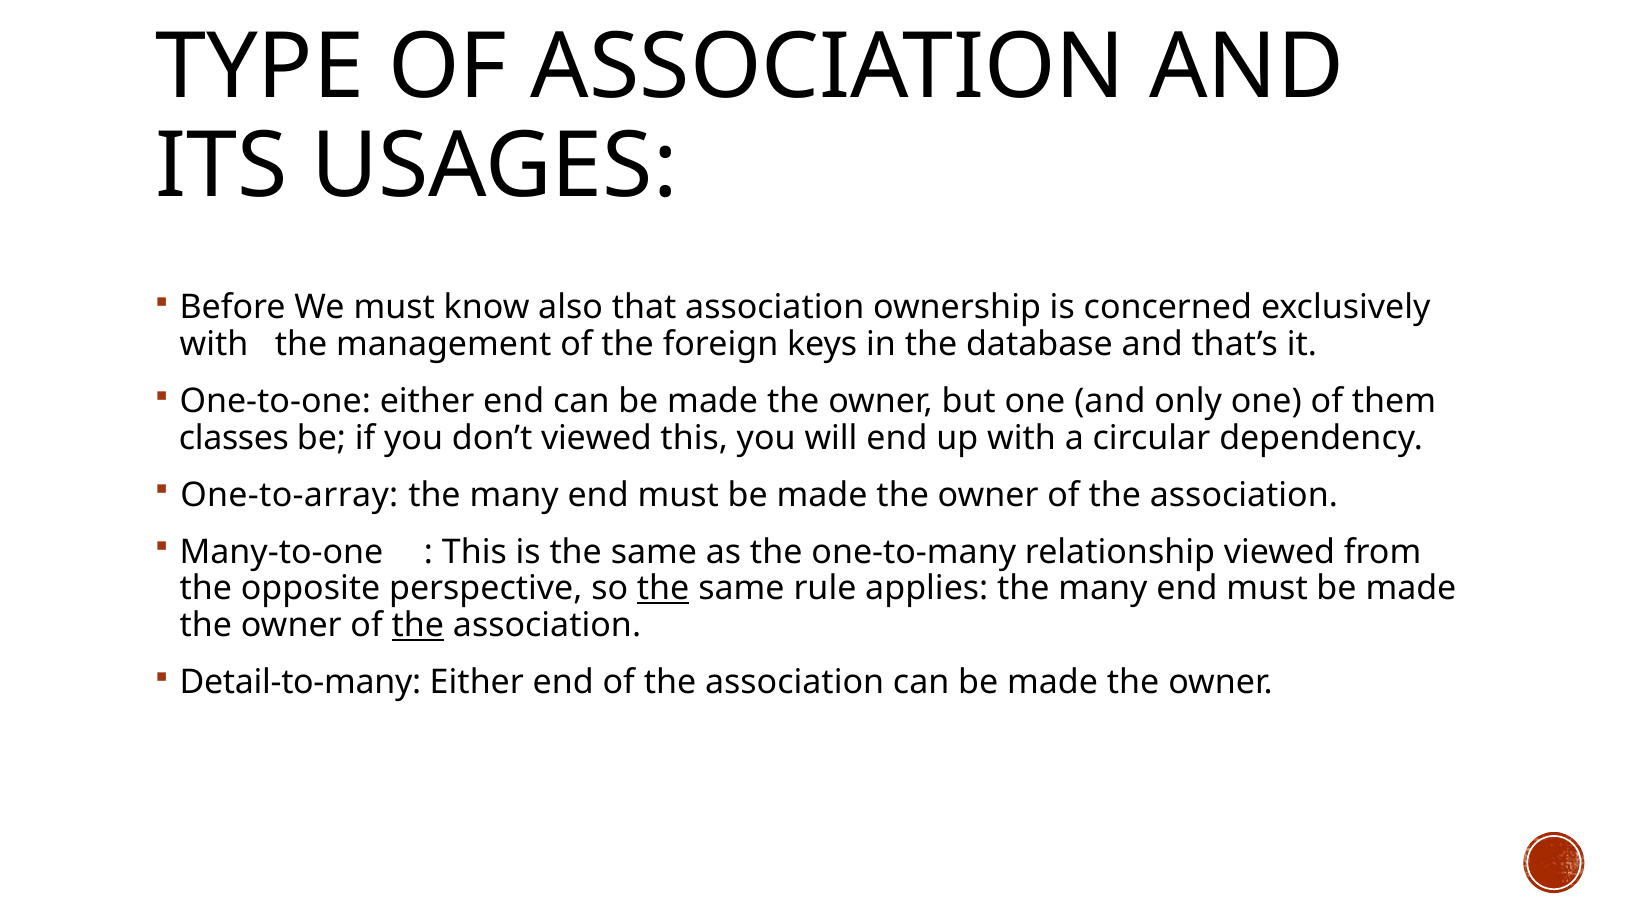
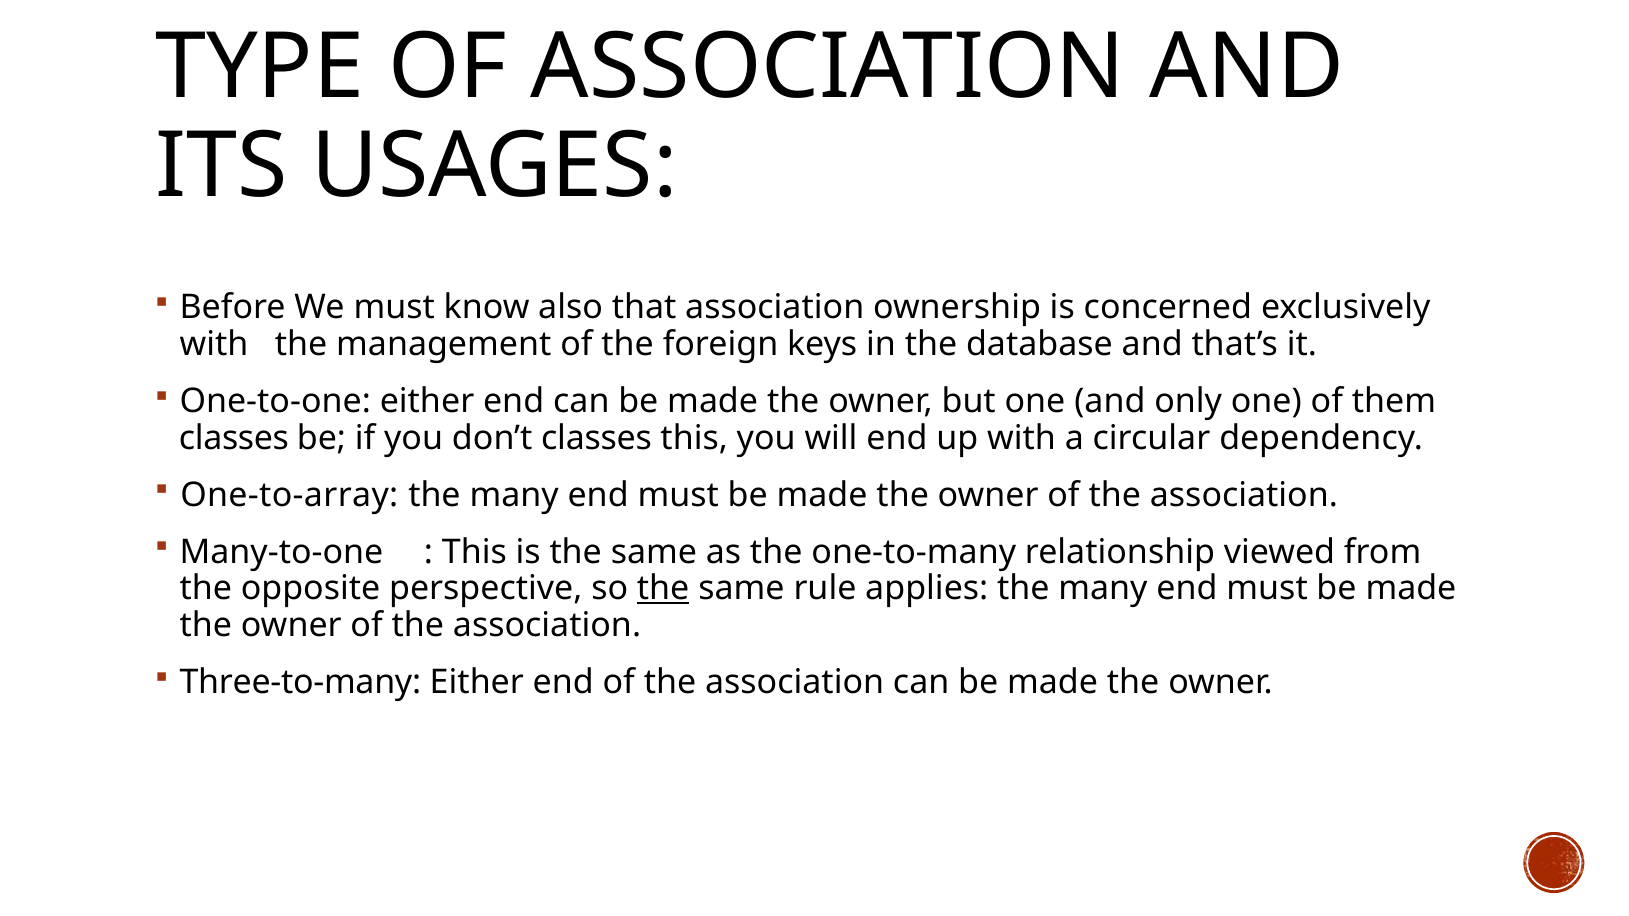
don’t viewed: viewed -> classes (596, 438)
the underline: present -> none (418, 625)
Detail-to-many: Detail-to-many -> Three-to-many (300, 682)
